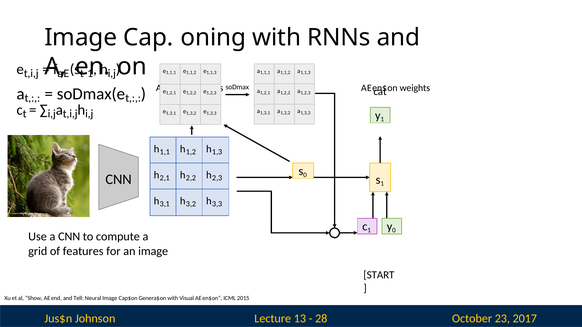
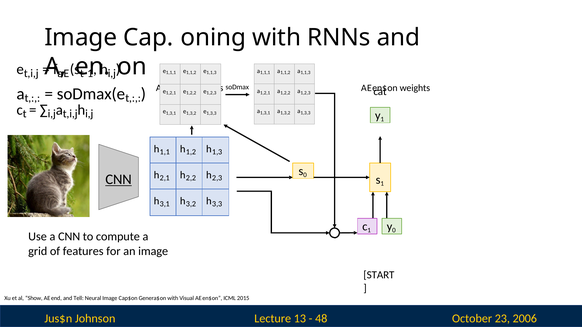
CNN underline: none -> present (119, 180)
2017: 2017 -> 2006 (525, 319)
28: 28 -> 48 (321, 319)
